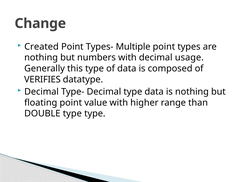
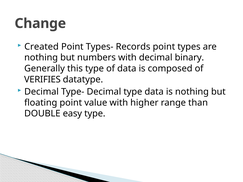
Multiple: Multiple -> Records (133, 47)
usage: usage -> binary (189, 58)
DOUBLE type: type -> easy (72, 114)
